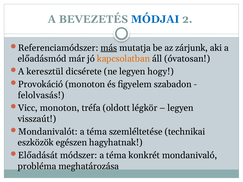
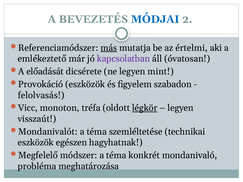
zárjunk: zárjunk -> értelmi (191, 48)
előadásmód: előadásmód -> emlékeztető (42, 59)
kapcsolatban colour: orange -> purple (123, 59)
keresztül: keresztül -> előadását (45, 72)
hogy: hogy -> mint (161, 72)
Provokáció monoton: monoton -> eszközök (85, 84)
légkör underline: none -> present (145, 108)
Előadását: Előadását -> Megfelelő (38, 156)
